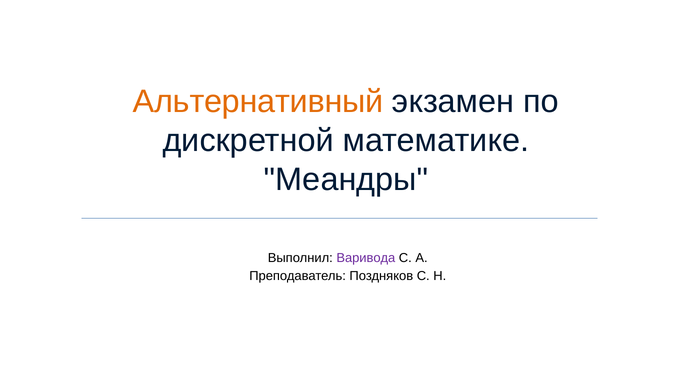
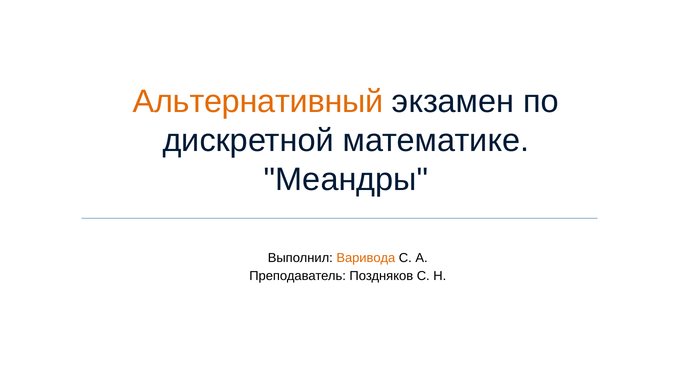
Варивода colour: purple -> orange (366, 258)
